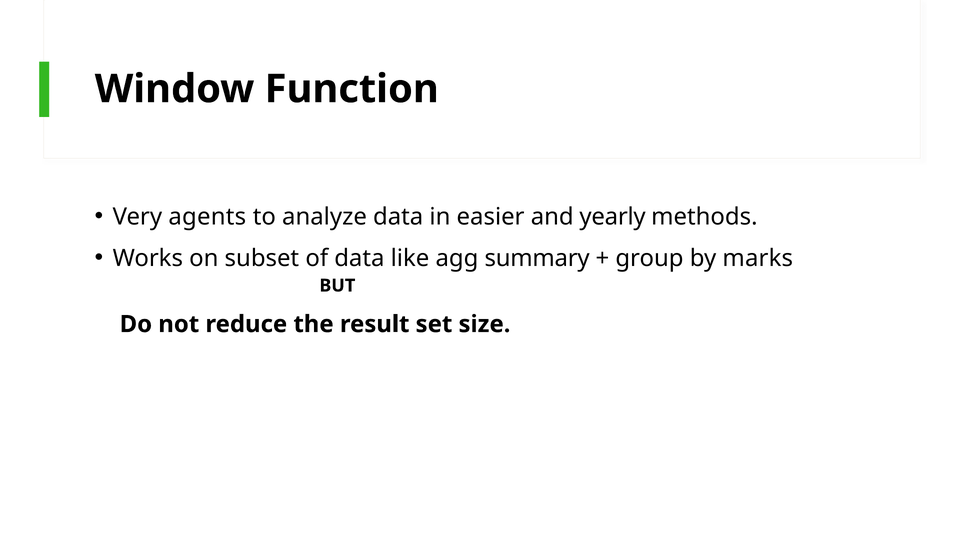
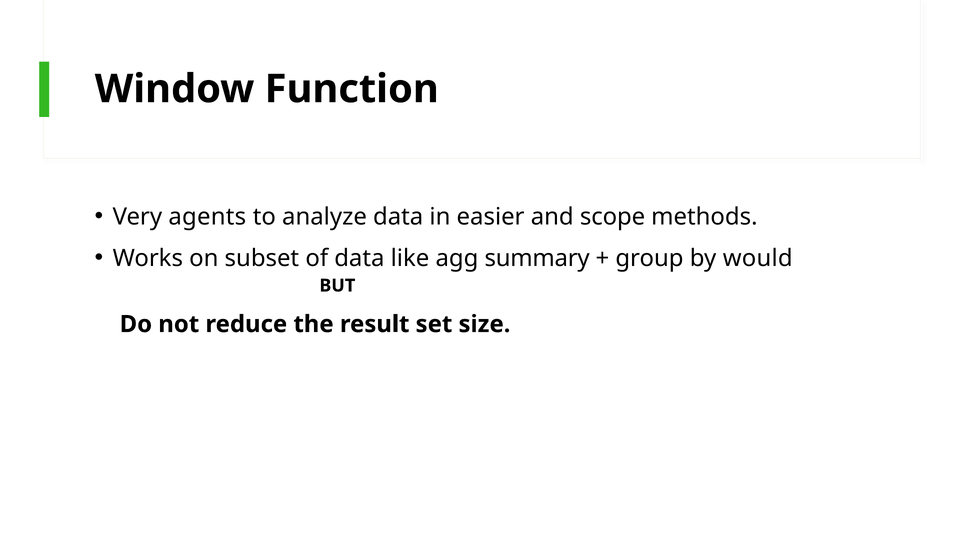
yearly: yearly -> scope (613, 217)
marks: marks -> would (758, 259)
